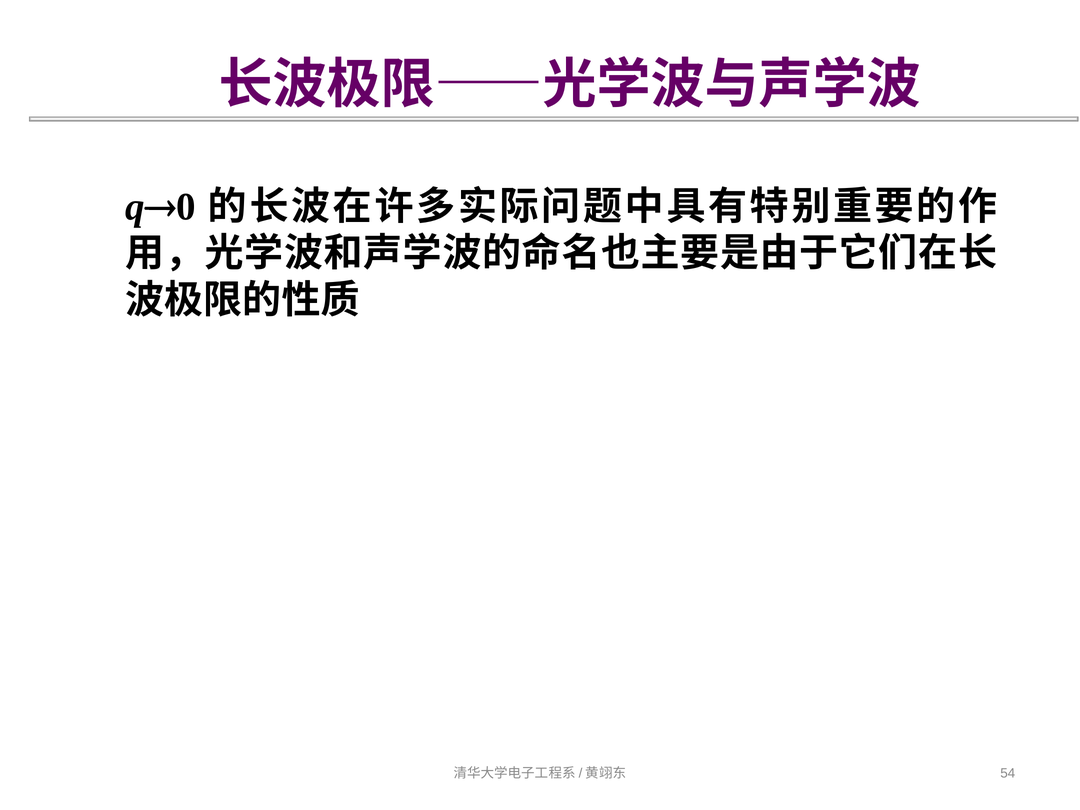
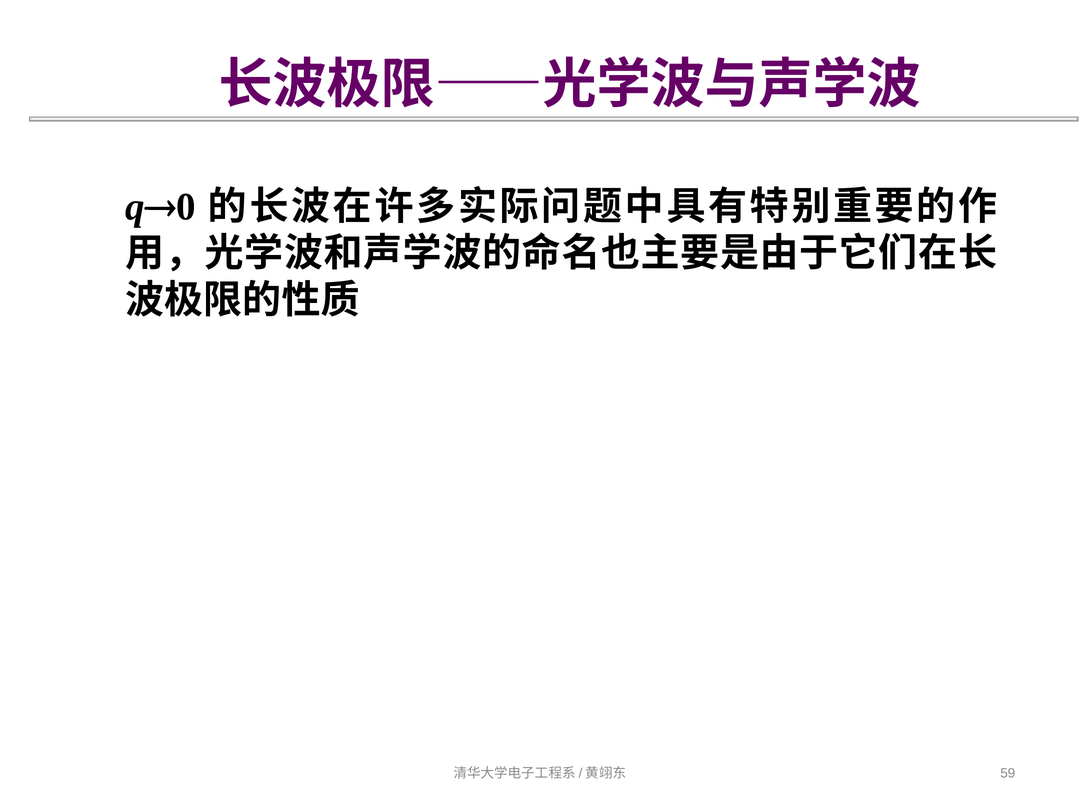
54: 54 -> 59 (1008, 773)
